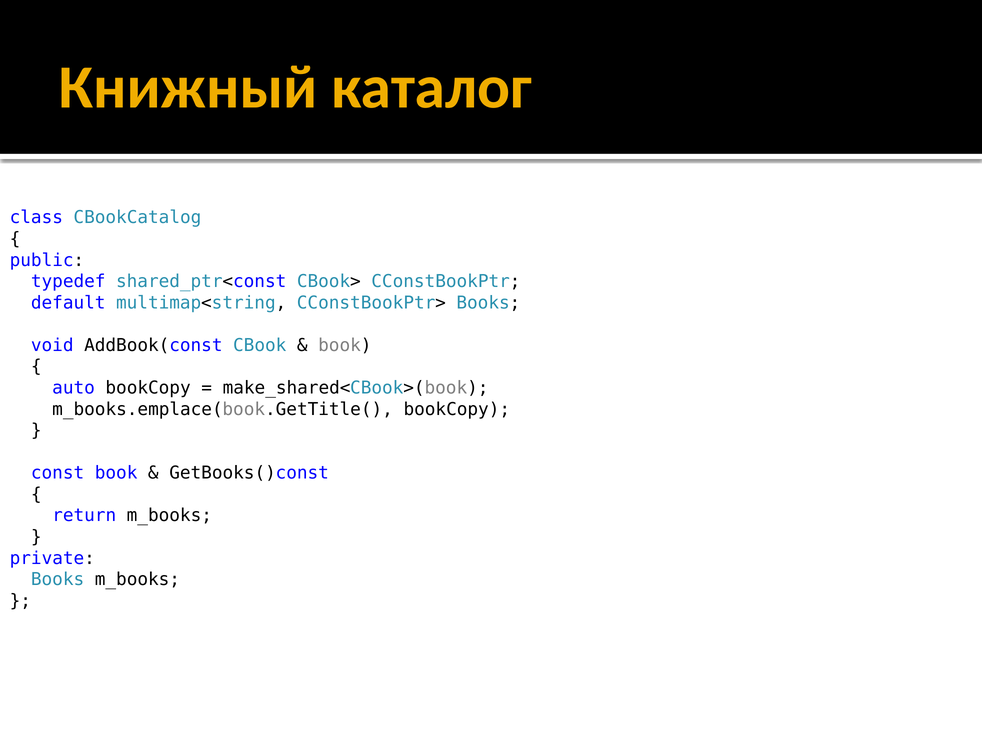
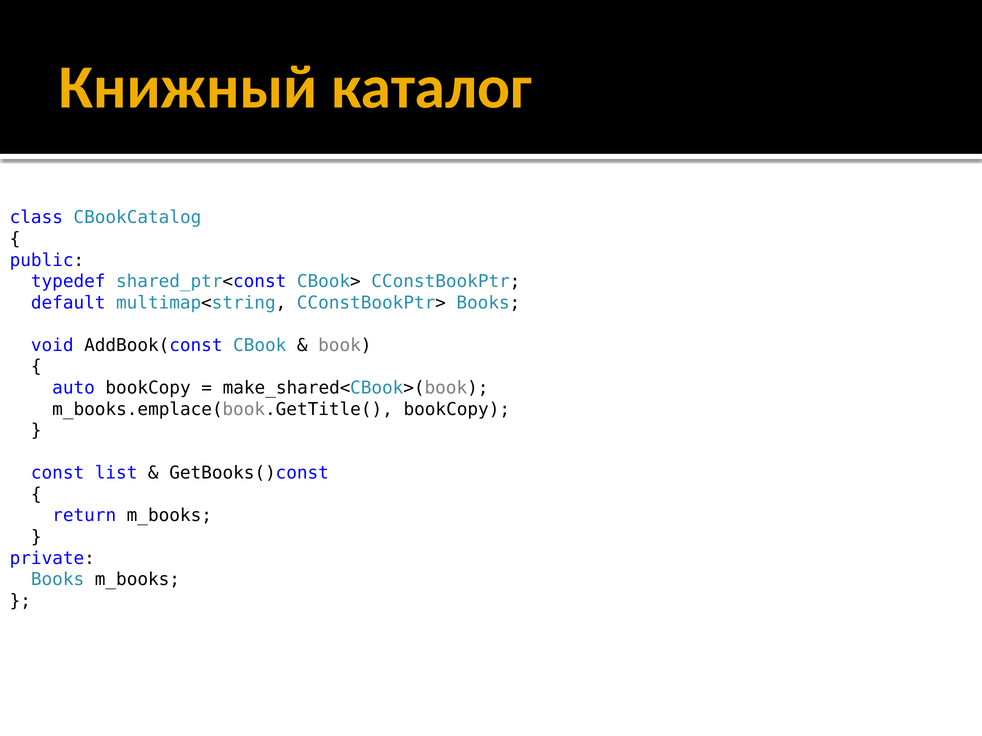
const book: book -> list (116, 473)
